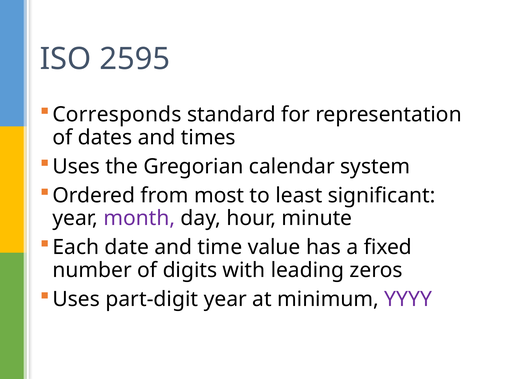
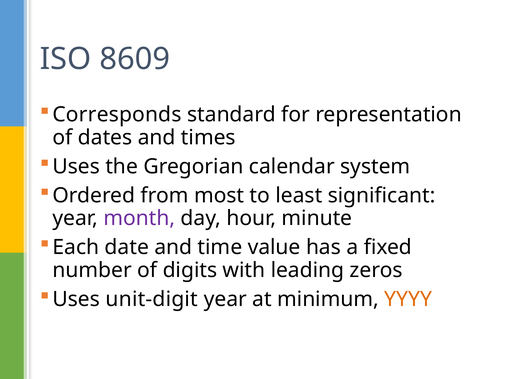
2595: 2595 -> 8609 (135, 59)
part-digit: part-digit -> unit-digit (152, 300)
YYYY colour: purple -> orange (408, 300)
